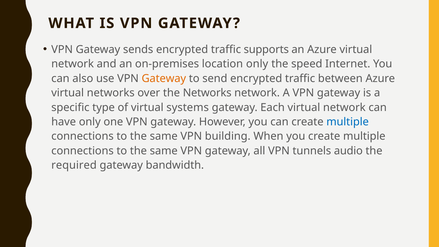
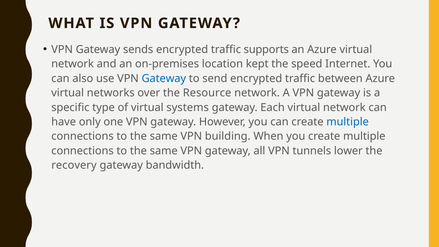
location only: only -> kept (257, 64)
Gateway colour: orange -> blue (164, 78)
the Networks: Networks -> Resource (207, 93)
audio: audio -> lower (348, 151)
required: required -> recovery (74, 165)
